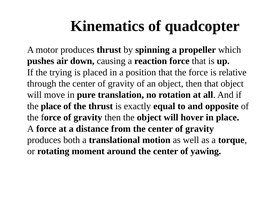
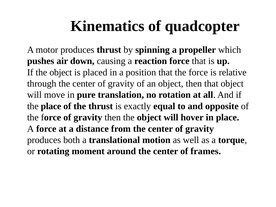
If the trying: trying -> object (61, 72)
yawing: yawing -> frames (206, 151)
